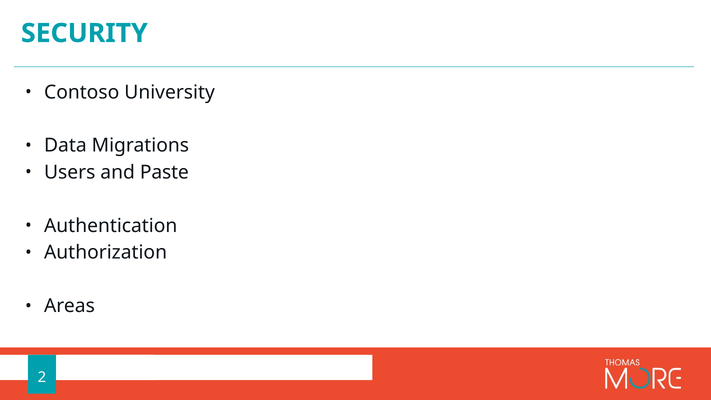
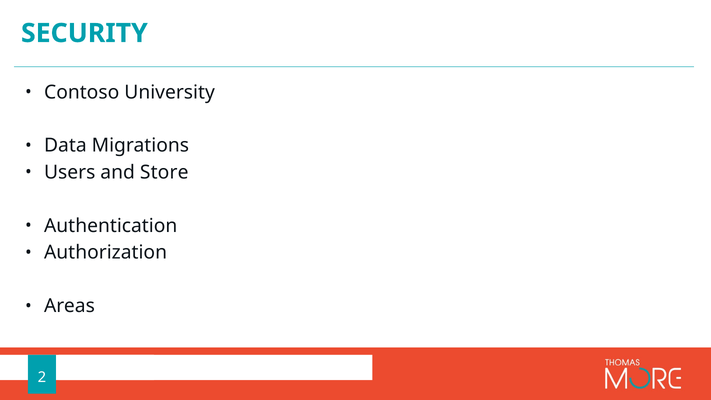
Paste: Paste -> Store (164, 172)
